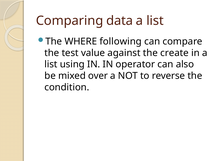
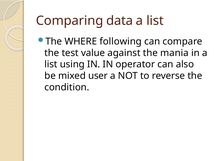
create: create -> mania (174, 53)
over: over -> user (98, 76)
